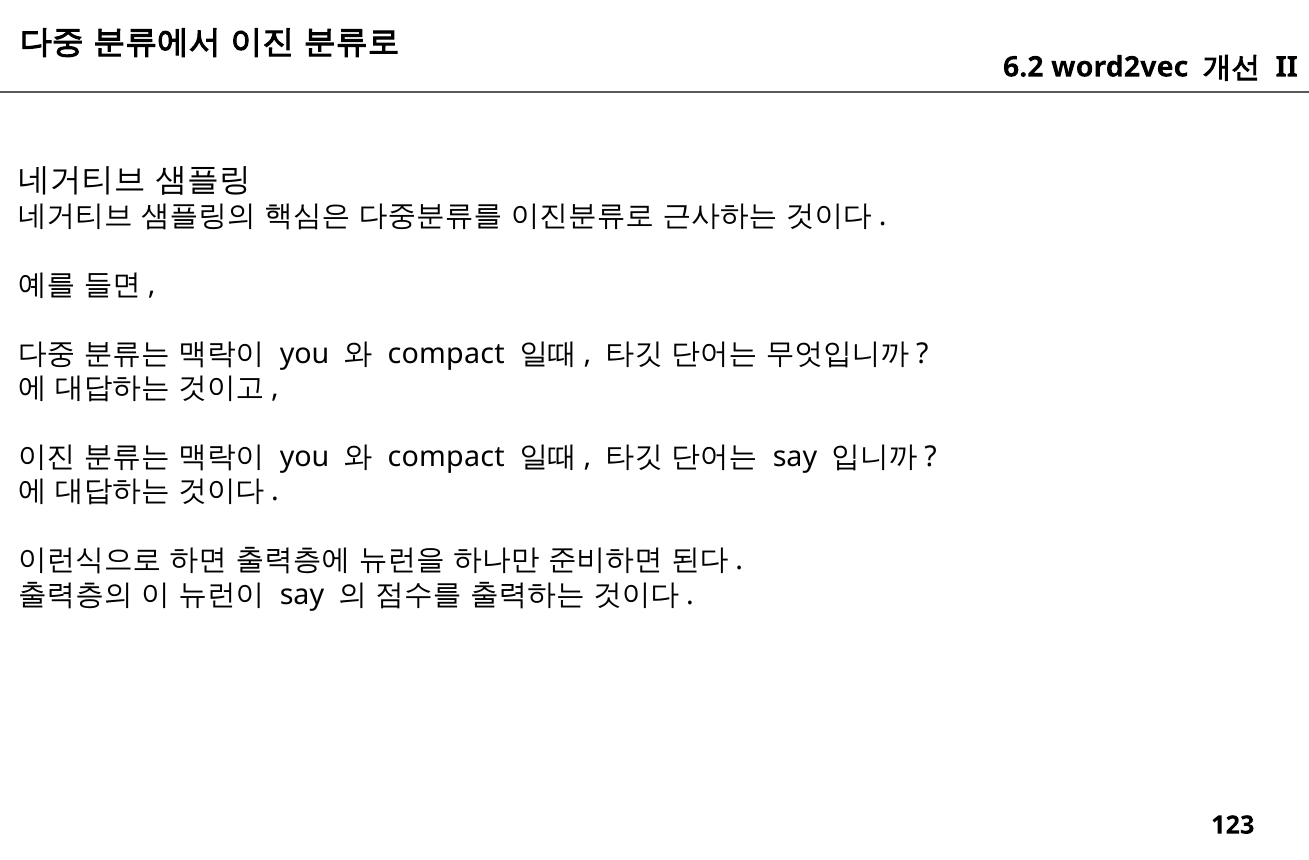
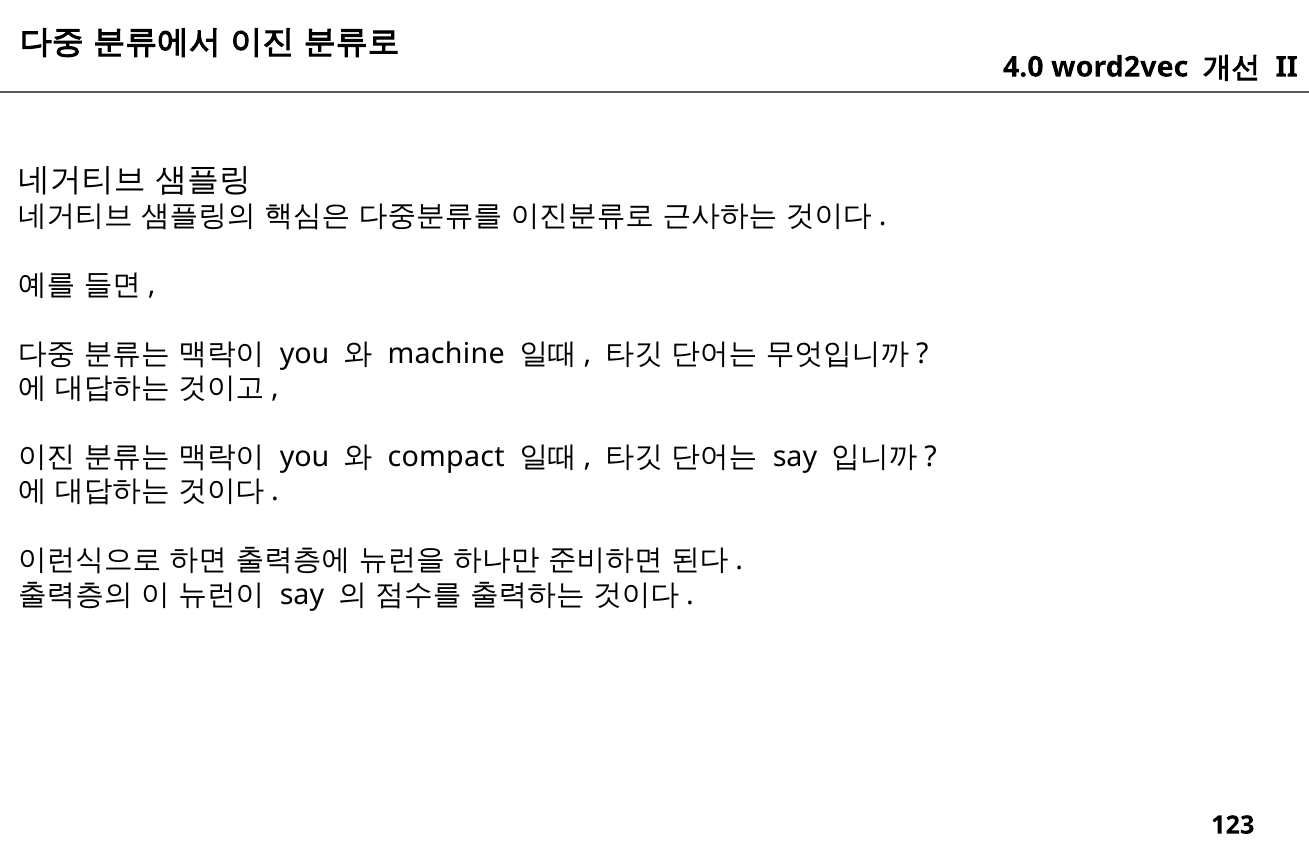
6.2: 6.2 -> 4.0 (1023, 67)
compact: compact -> machine (446, 354)
